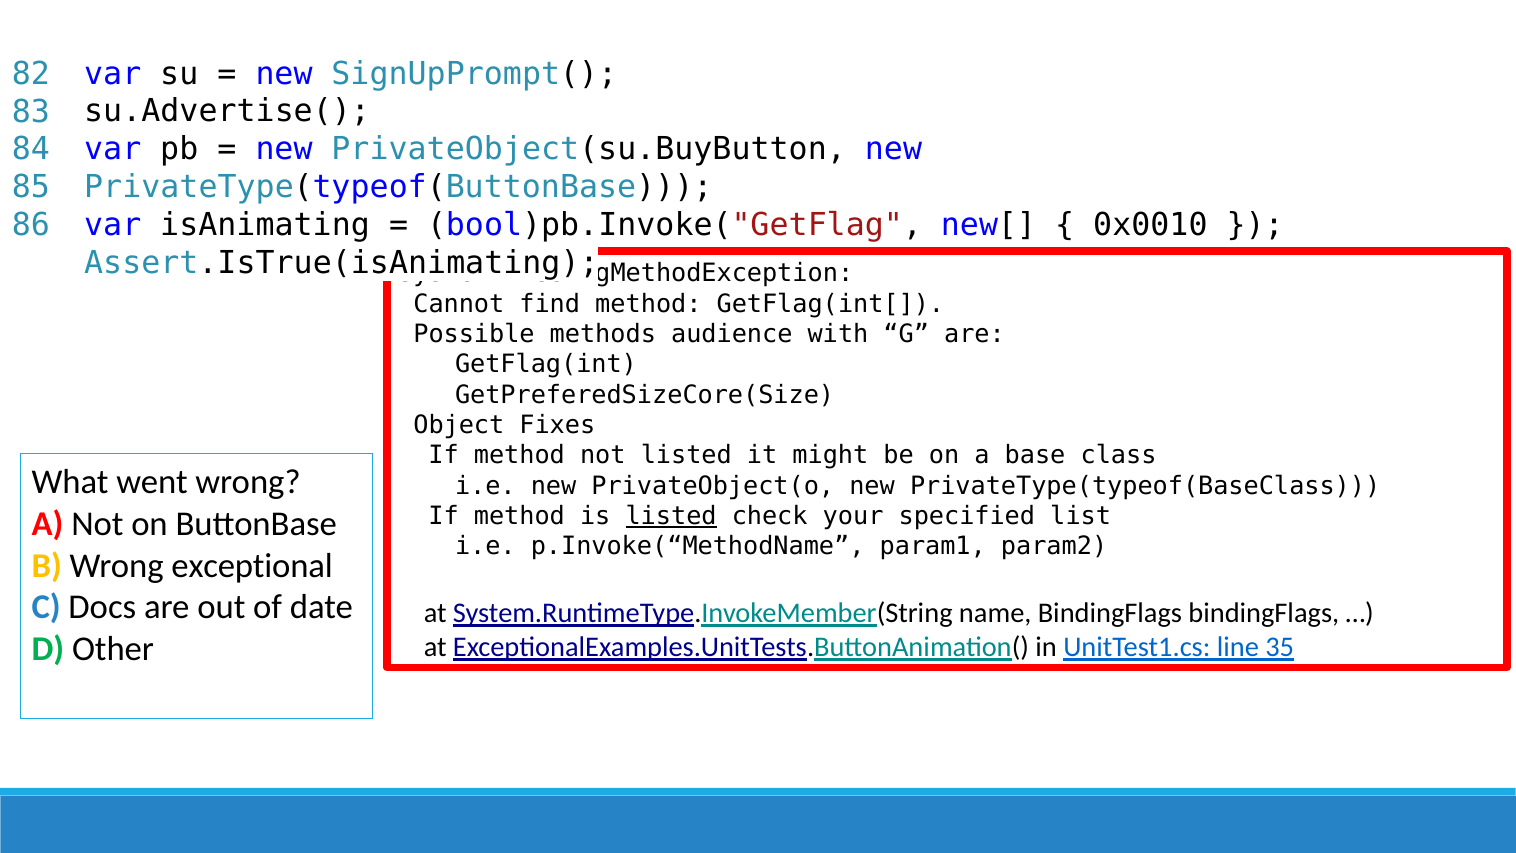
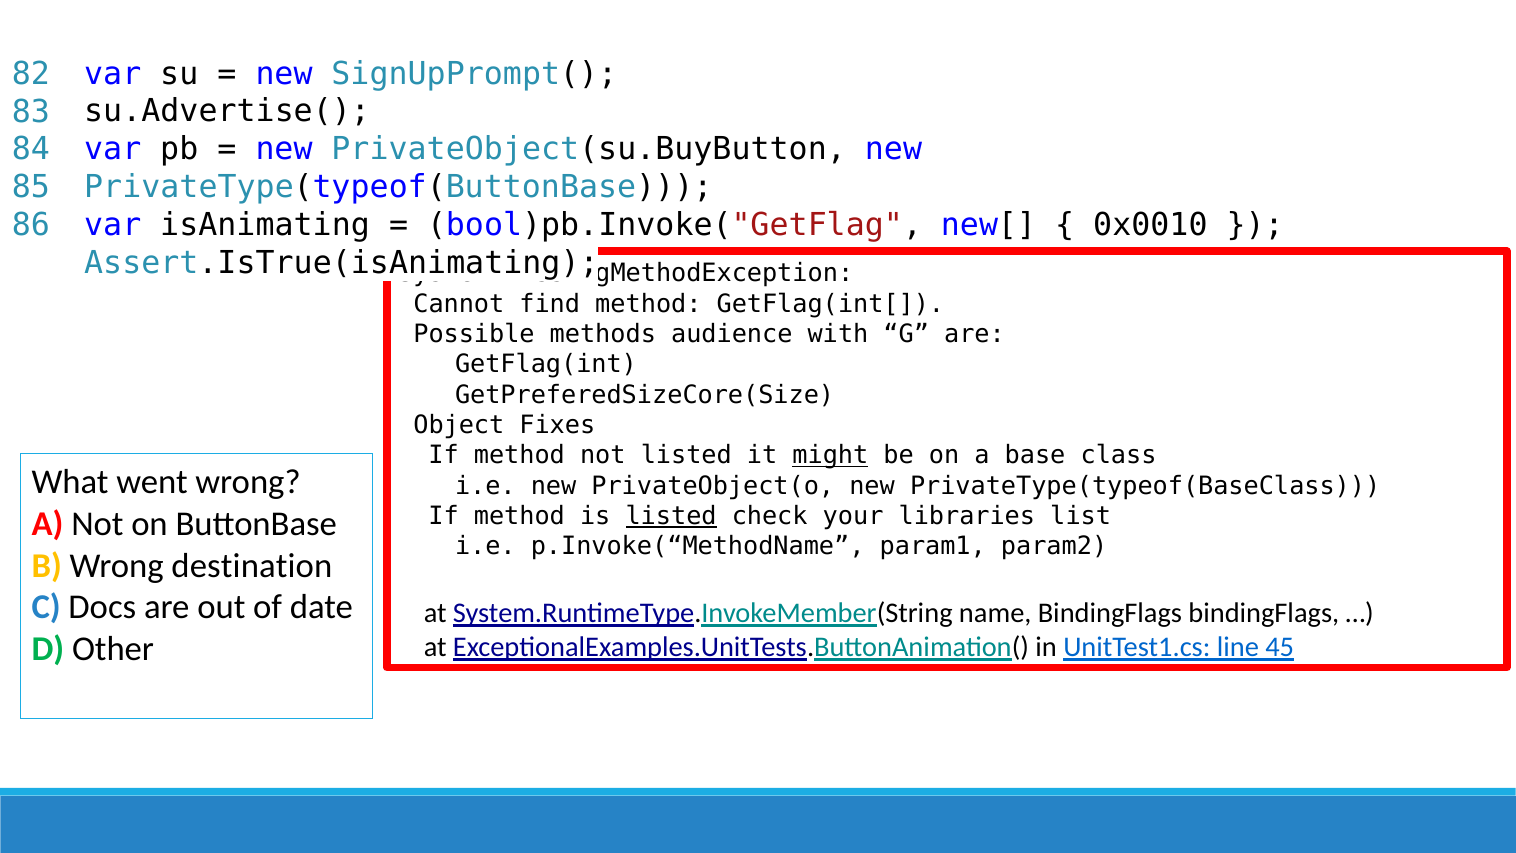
might underline: none -> present (830, 455)
specified: specified -> libraries (967, 516)
exceptional: exceptional -> destination (252, 565)
35: 35 -> 45 (1280, 647)
